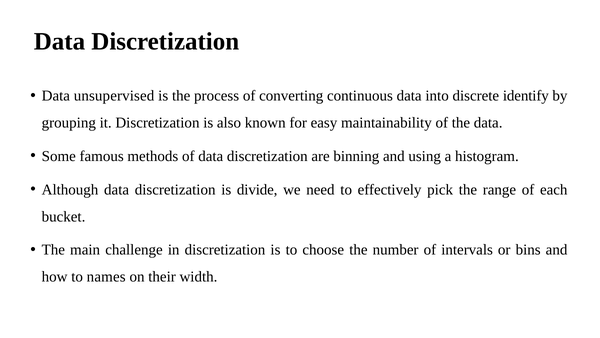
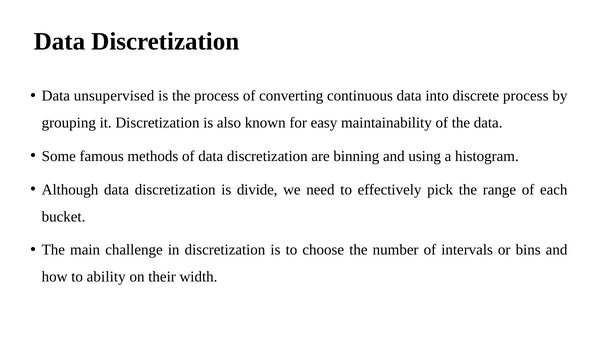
discrete identify: identify -> process (526, 96)
names: names -> ability (106, 277)
